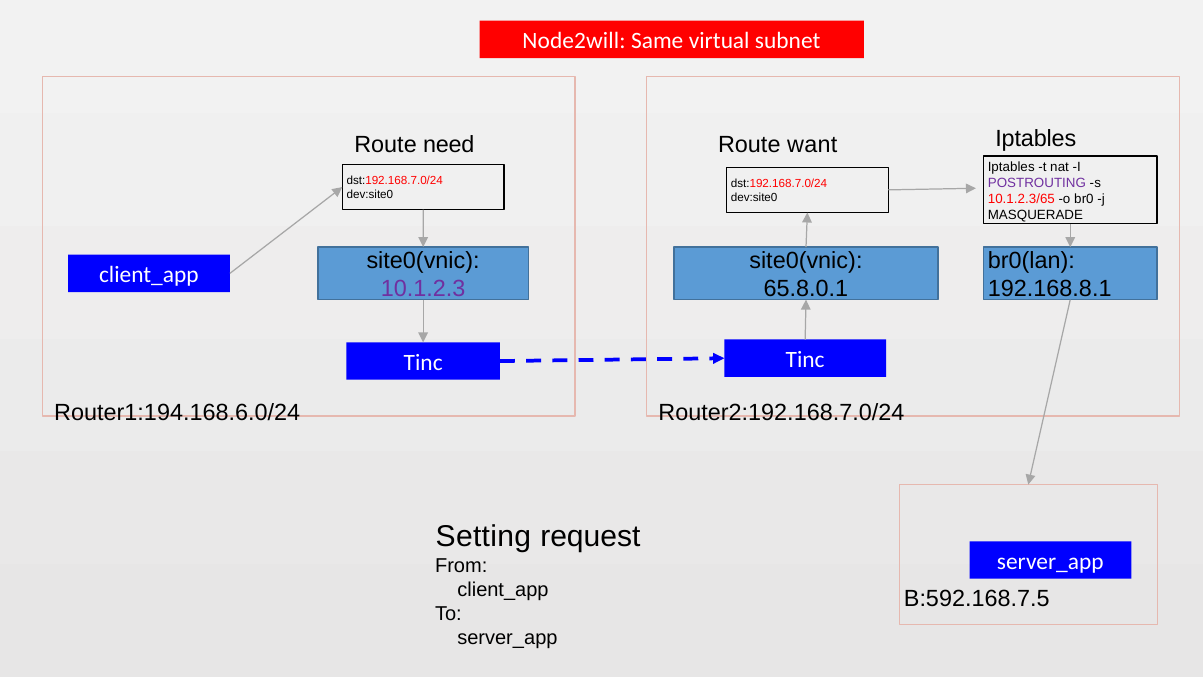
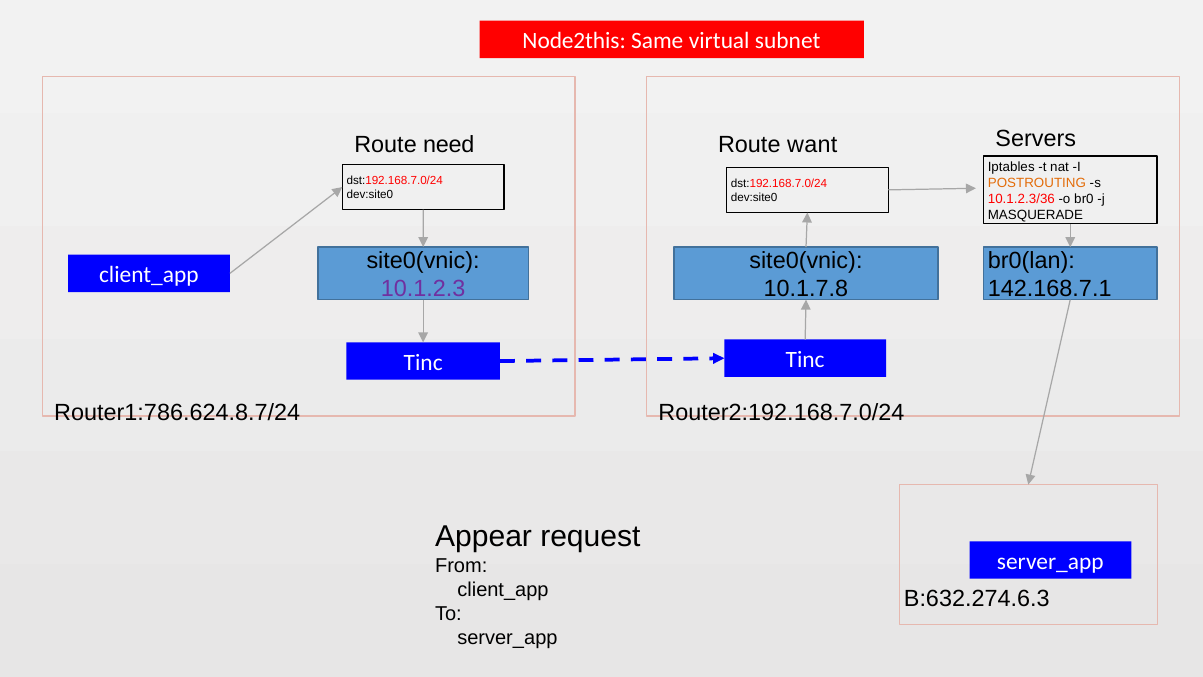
Node2will: Node2will -> Node2this (574, 41)
Iptables: Iptables -> Servers (1036, 138)
POSTROUTING colour: purple -> orange (1037, 183)
10.1.2.3/65: 10.1.2.3/65 -> 10.1.2.3/36 (1021, 199)
65.8.0.1: 65.8.0.1 -> 10.1.7.8 (806, 289)
192.168.8.1: 192.168.8.1 -> 142.168.7.1 (1050, 289)
Router1:194.168.6.0/24: Router1:194.168.6.0/24 -> Router1:786.624.8.7/24 (177, 413)
Setting: Setting -> Appear (484, 536)
B:592.168.7.5: B:592.168.7.5 -> B:632.274.6.3 (977, 598)
